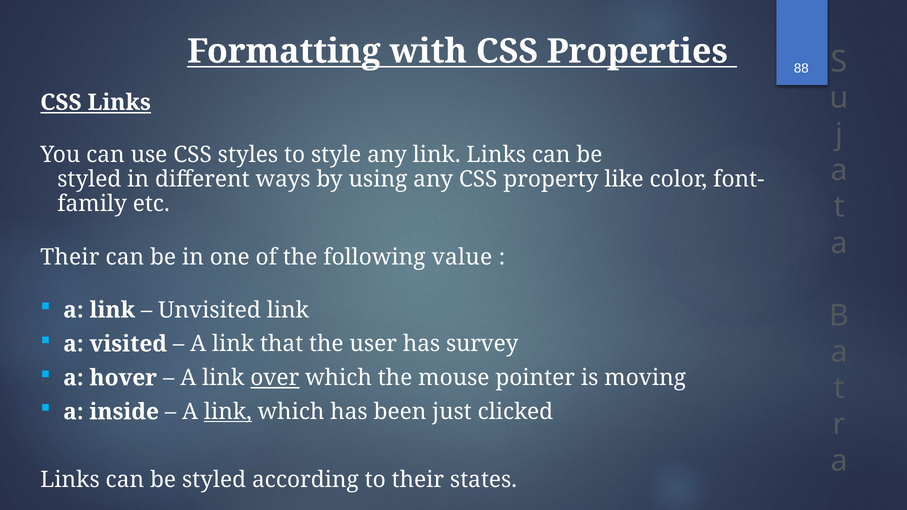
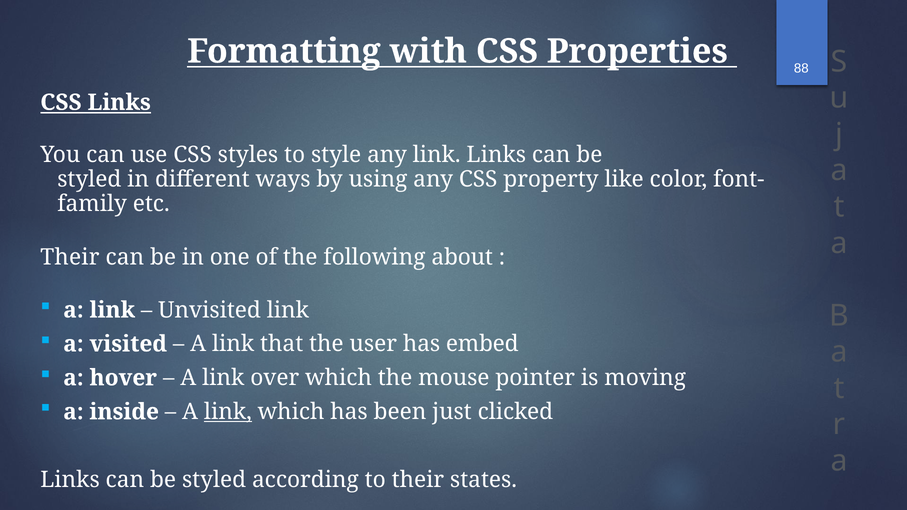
value: value -> about (462, 258)
survey: survey -> embed (482, 344)
over underline: present -> none (275, 378)
